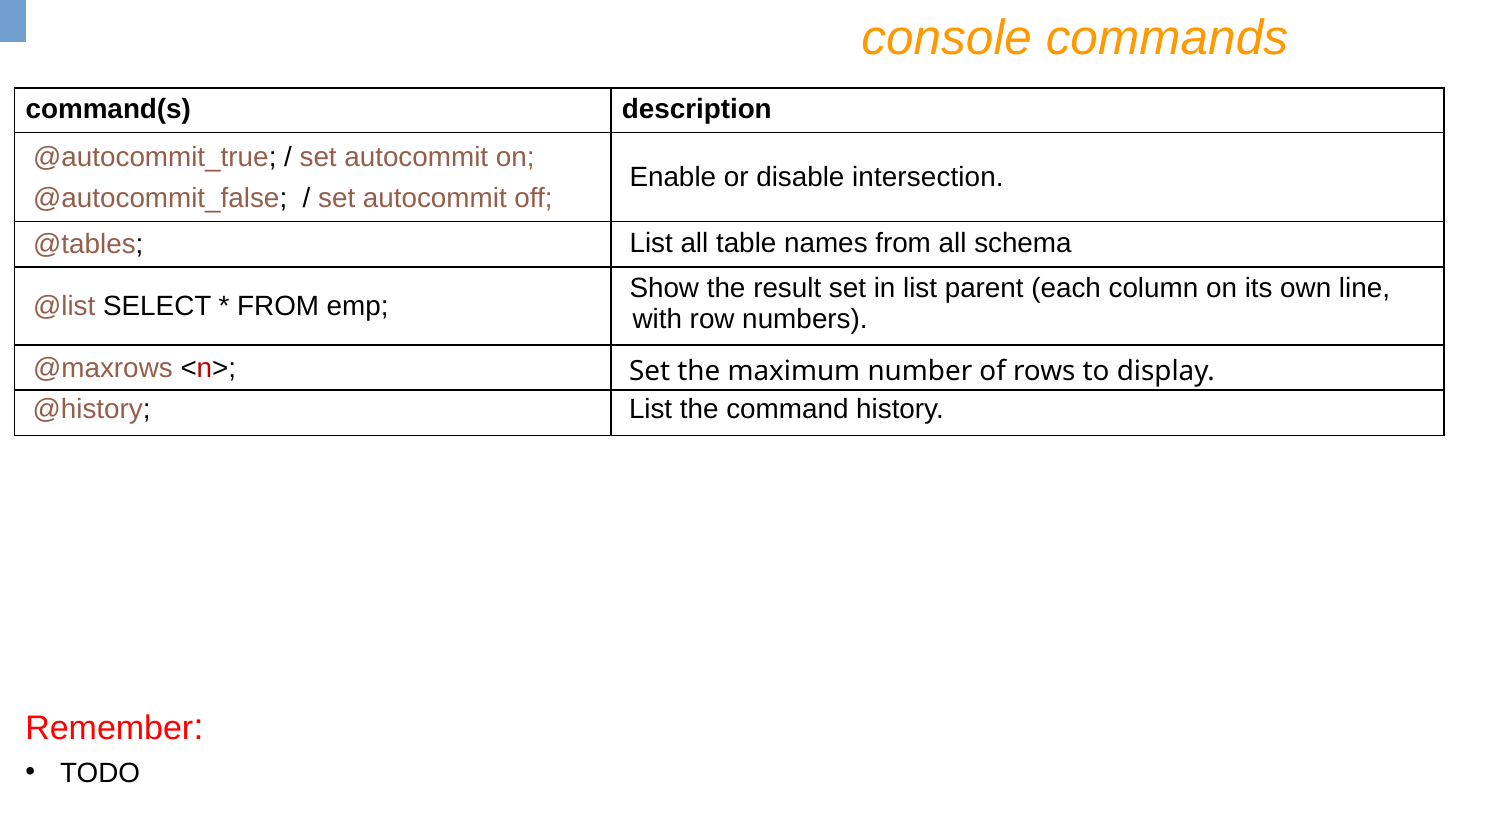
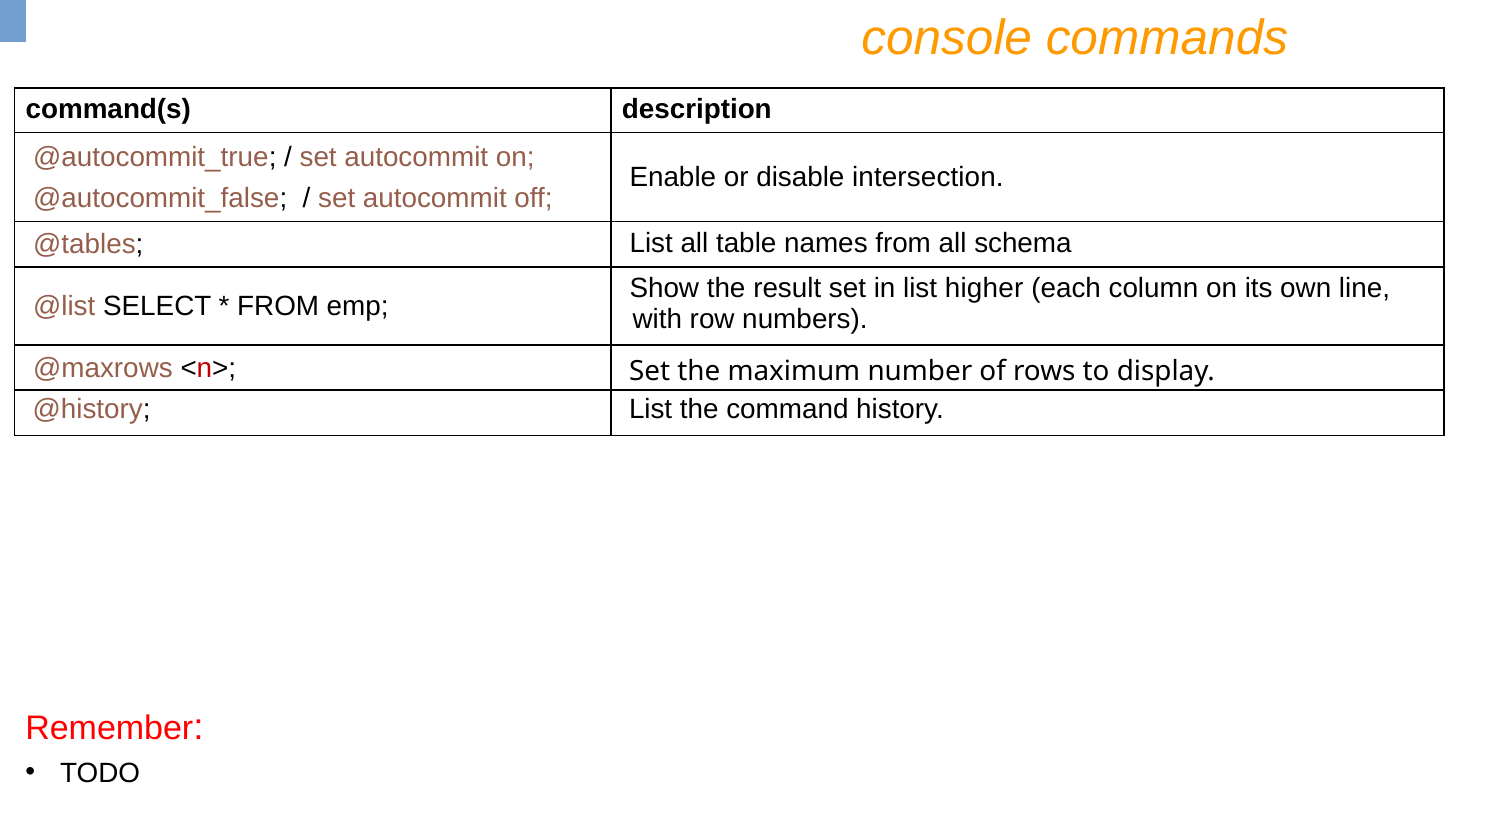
parent: parent -> higher (984, 289)
